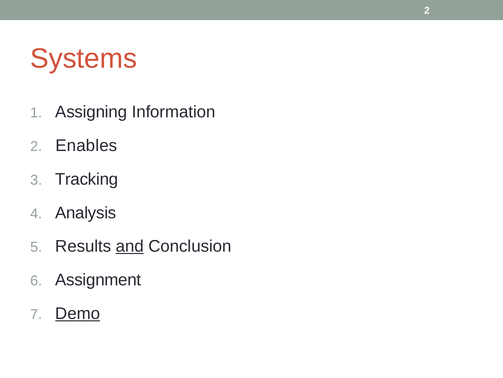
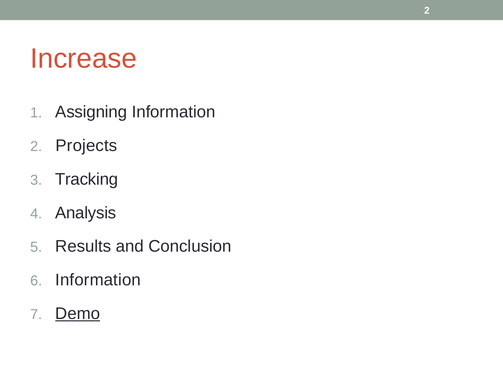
Systems: Systems -> Increase (84, 59)
Enables: Enables -> Projects (86, 145)
and underline: present -> none (130, 246)
Assignment: Assignment -> Information (98, 279)
